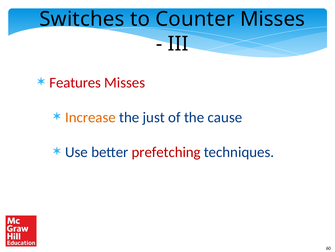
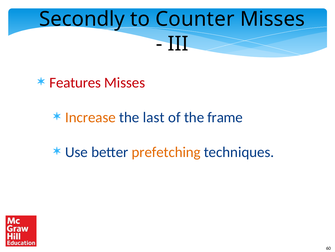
Switches: Switches -> Secondly (82, 19)
just: just -> last (154, 117)
cause: cause -> frame (225, 117)
prefetching colour: red -> orange (166, 152)
